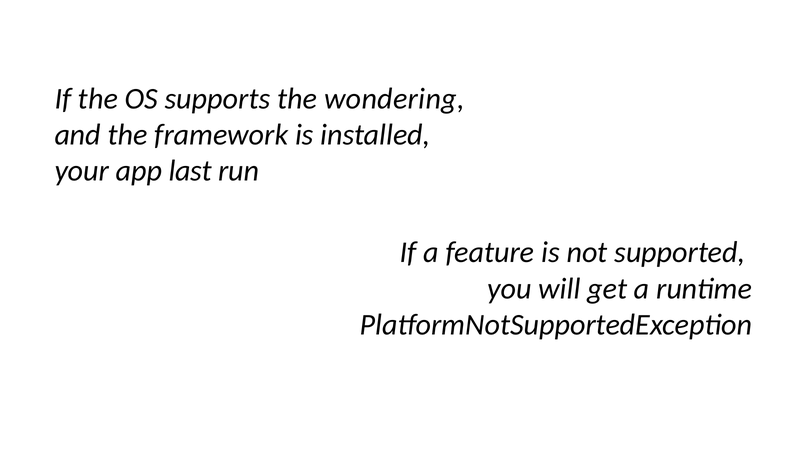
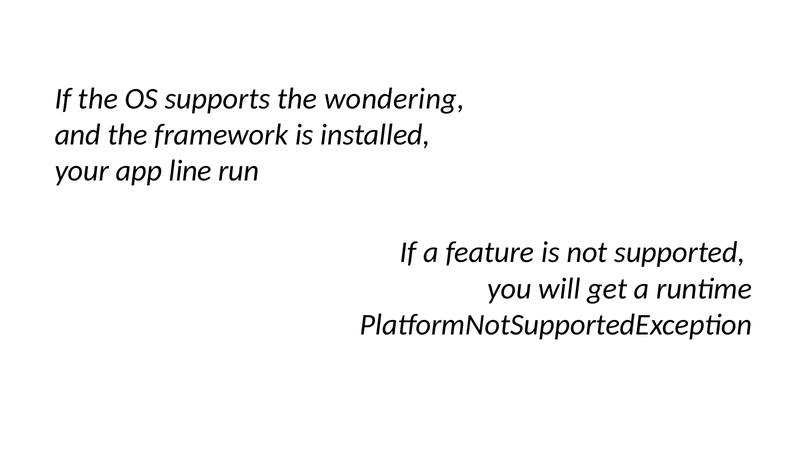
last: last -> line (190, 171)
